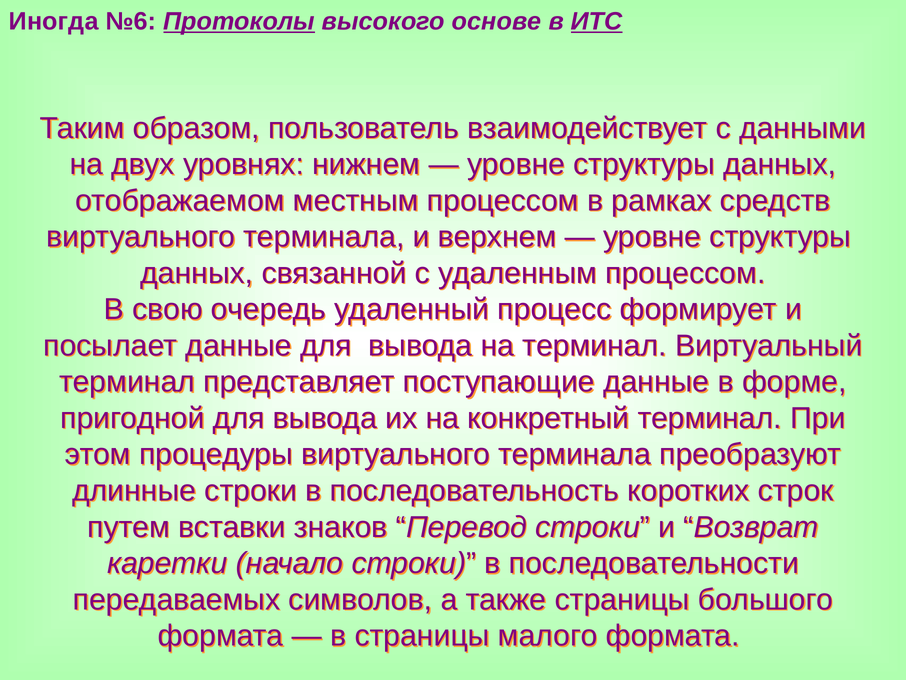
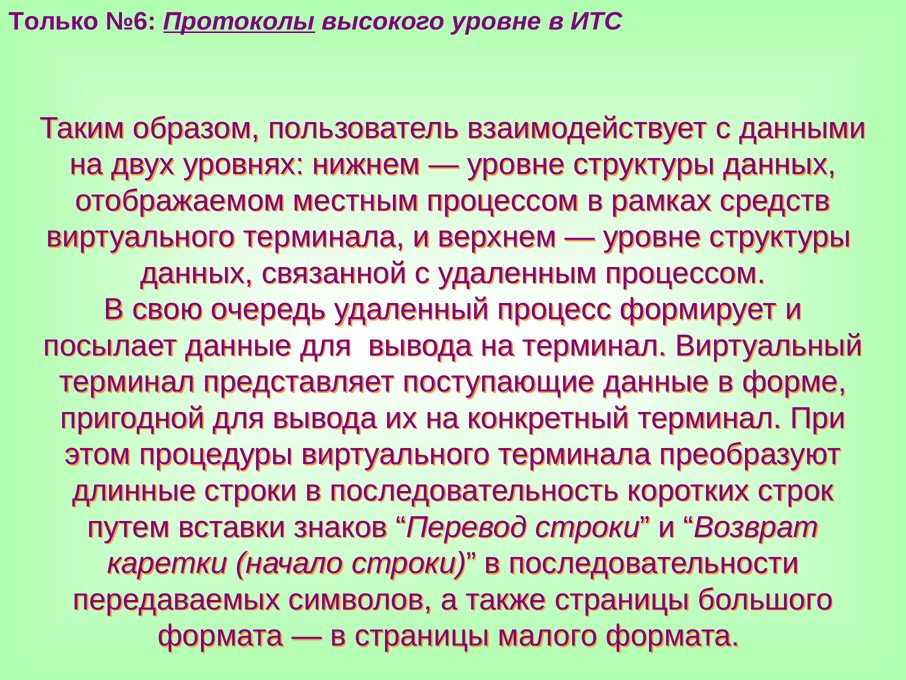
Иногда: Иногда -> Только (54, 21)
высокого основе: основе -> уровне (497, 21)
ИТС underline: present -> none (597, 21)
